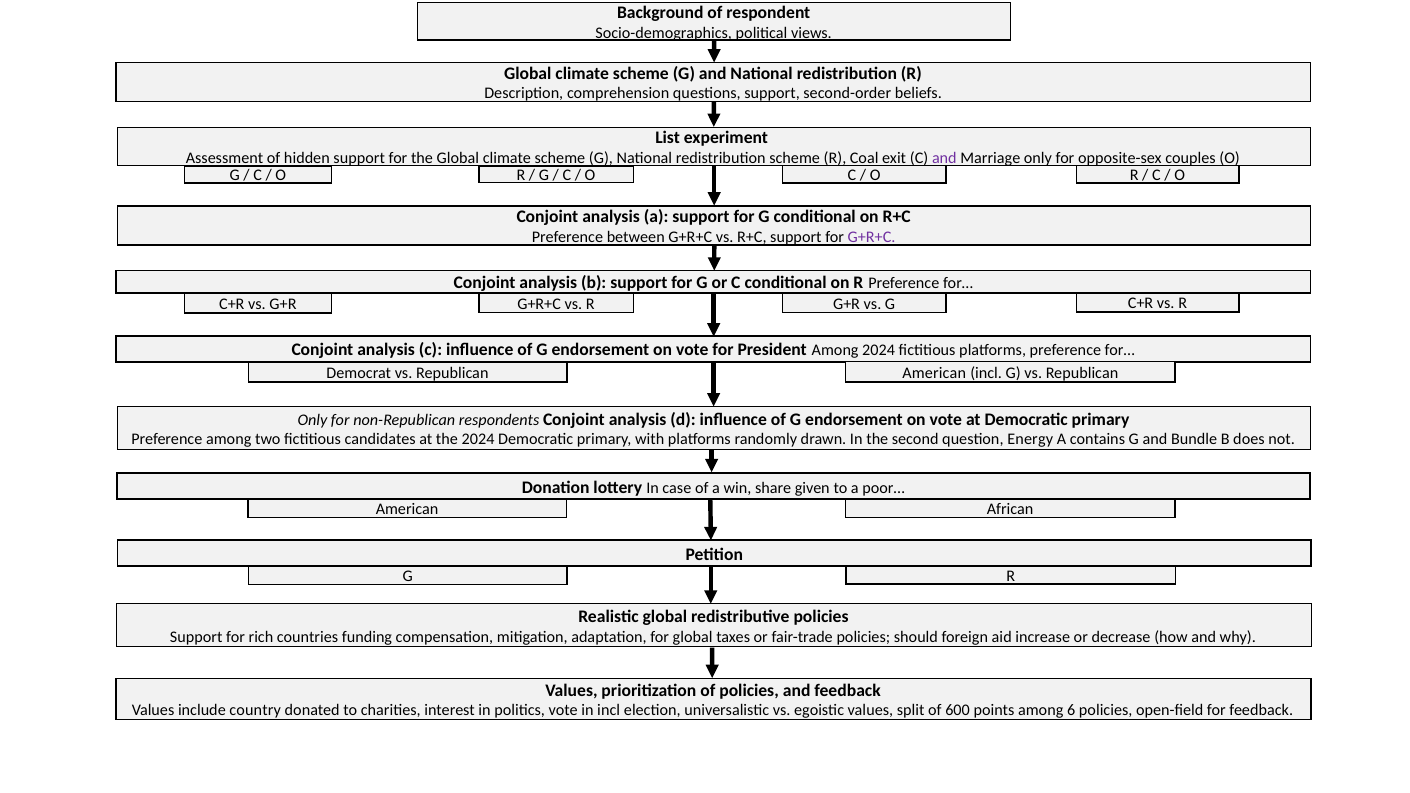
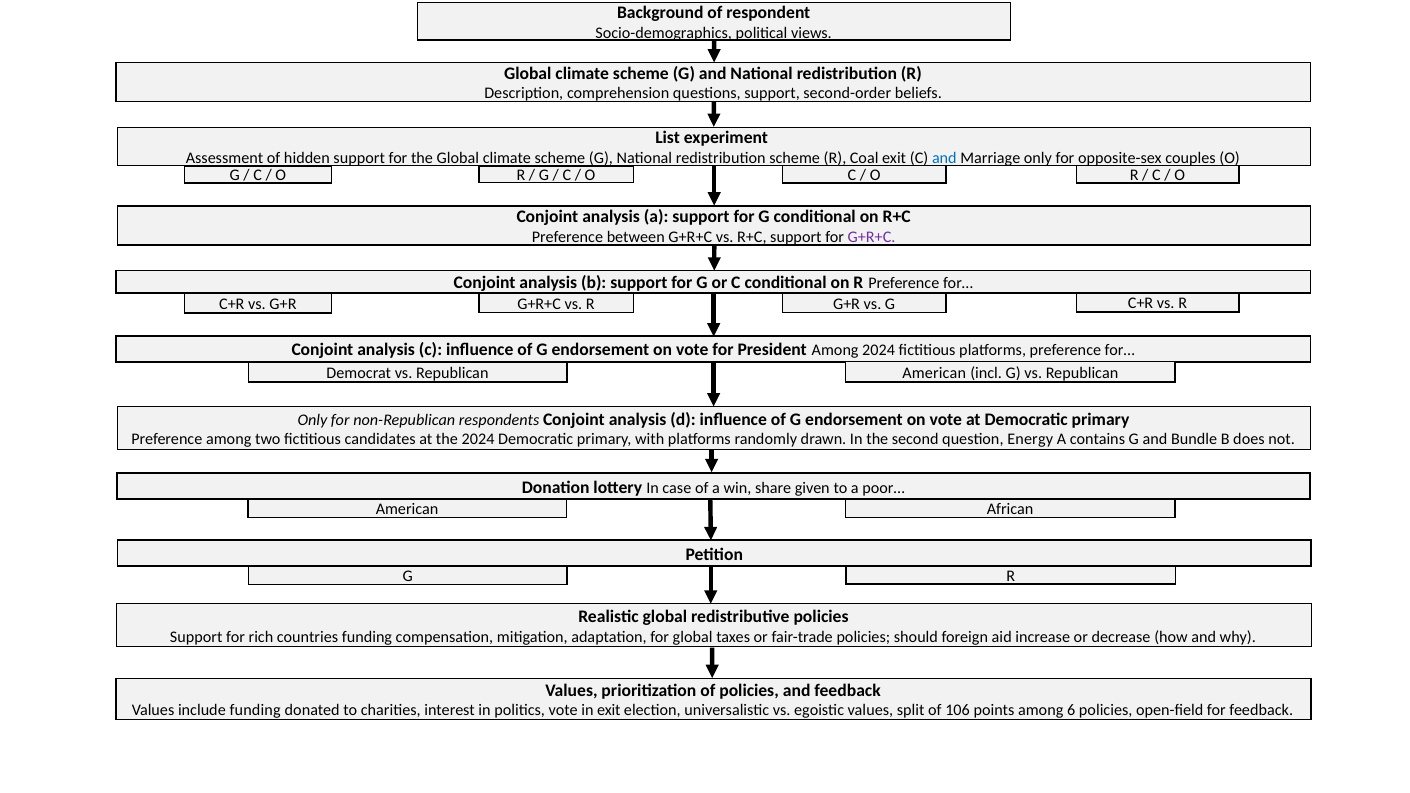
and colour: purple -> blue (944, 158)
include country: country -> funding (255, 711)
in incl: incl -> exit (609, 711)
600: 600 -> 106 (958, 711)
